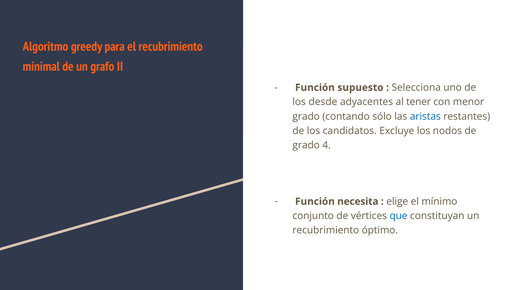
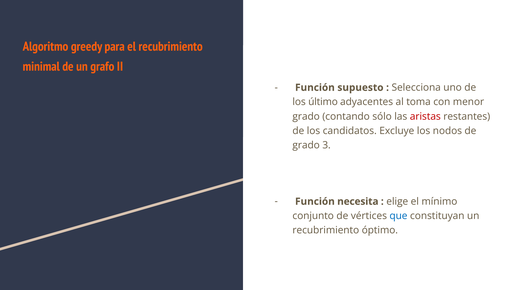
desde: desde -> último (323, 102)
tener: tener -> toma (419, 102)
aristas colour: blue -> red (425, 116)
4: 4 -> 3 (327, 145)
